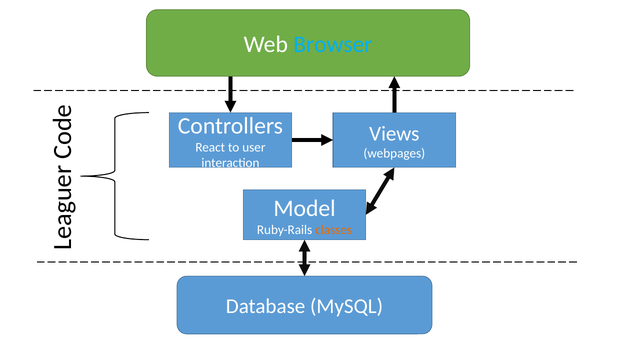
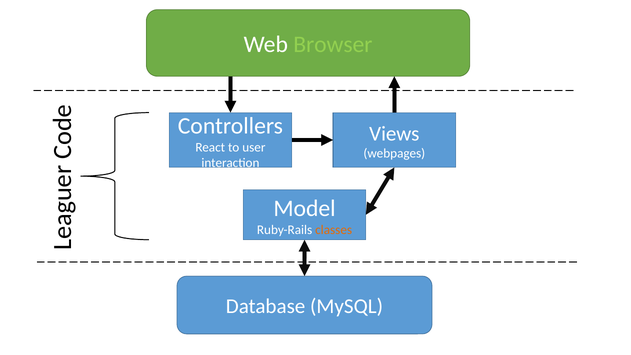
Browser colour: light blue -> light green (333, 45)
